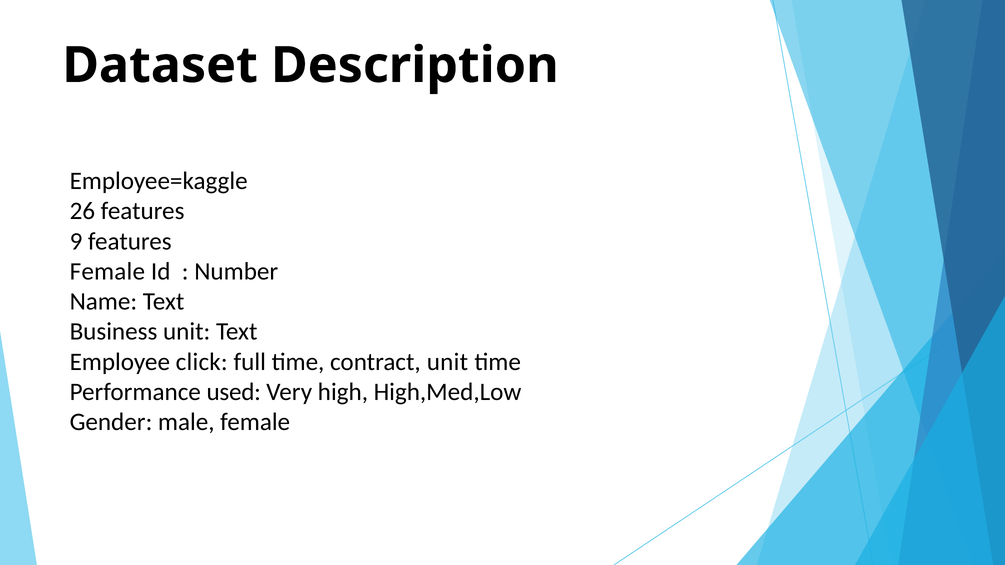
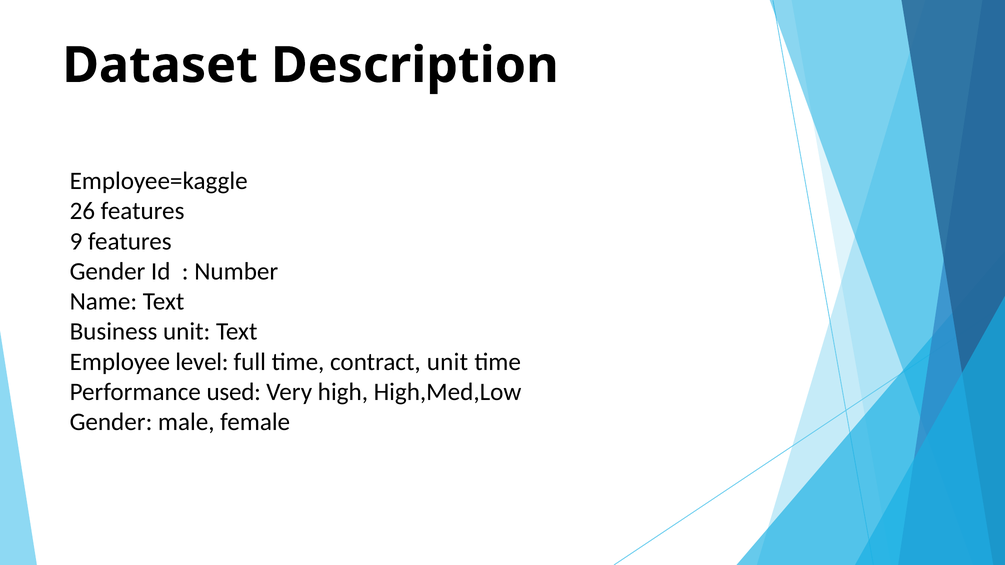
Female: Female -> Gender (107, 272)
click: click -> level (202, 362)
